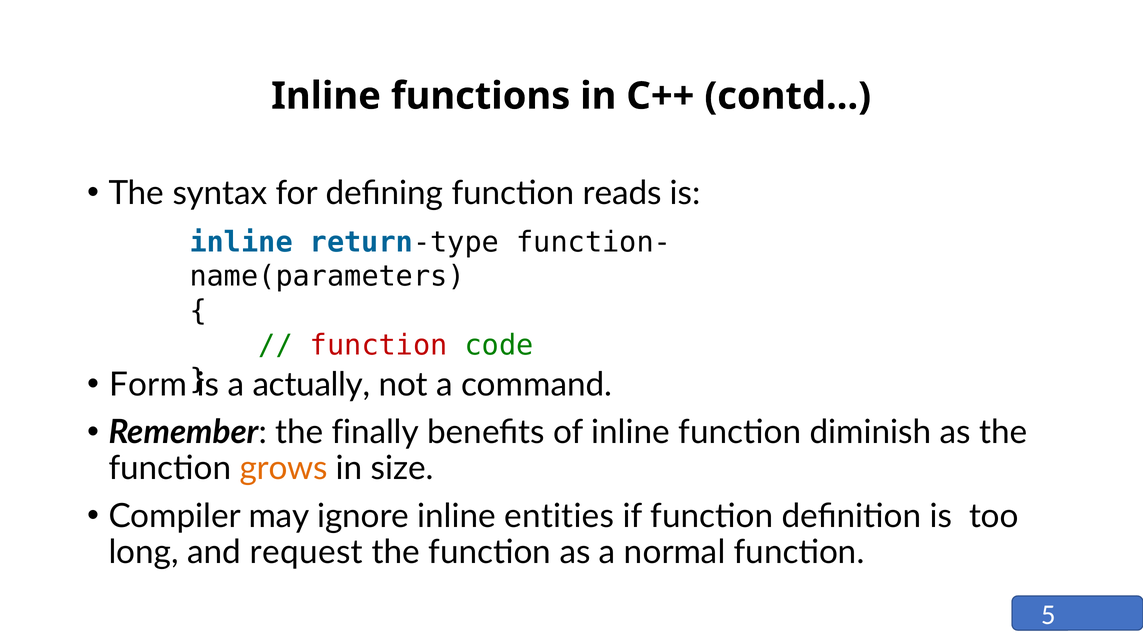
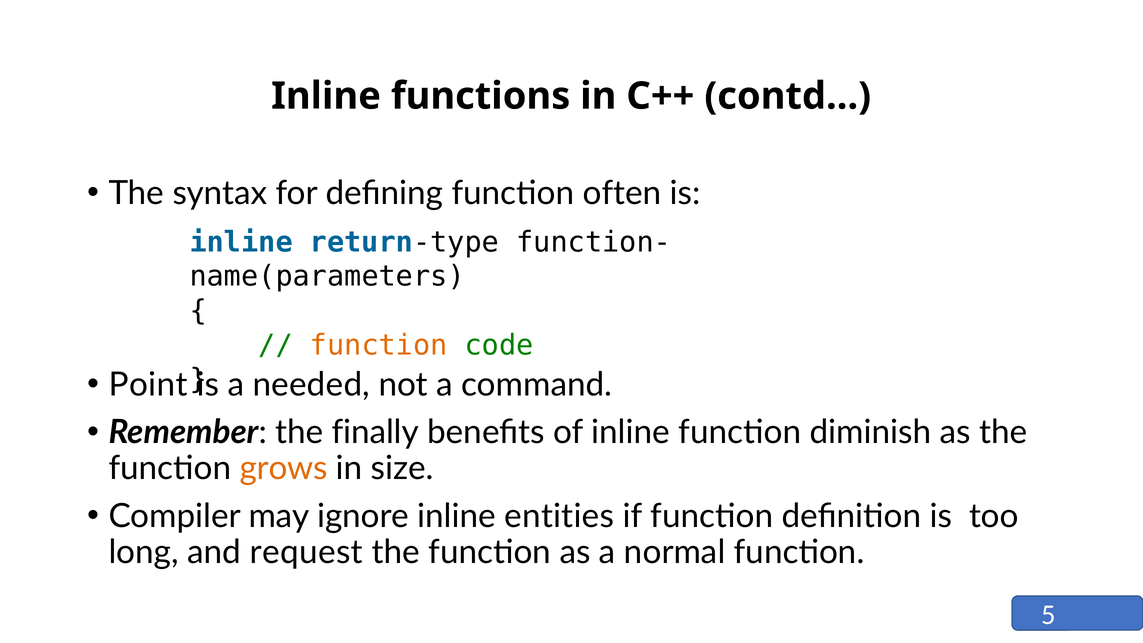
reads: reads -> often (622, 193)
function colour: red -> orange (379, 345)
Form: Form -> Point (148, 385)
actually: actually -> needed (311, 385)
